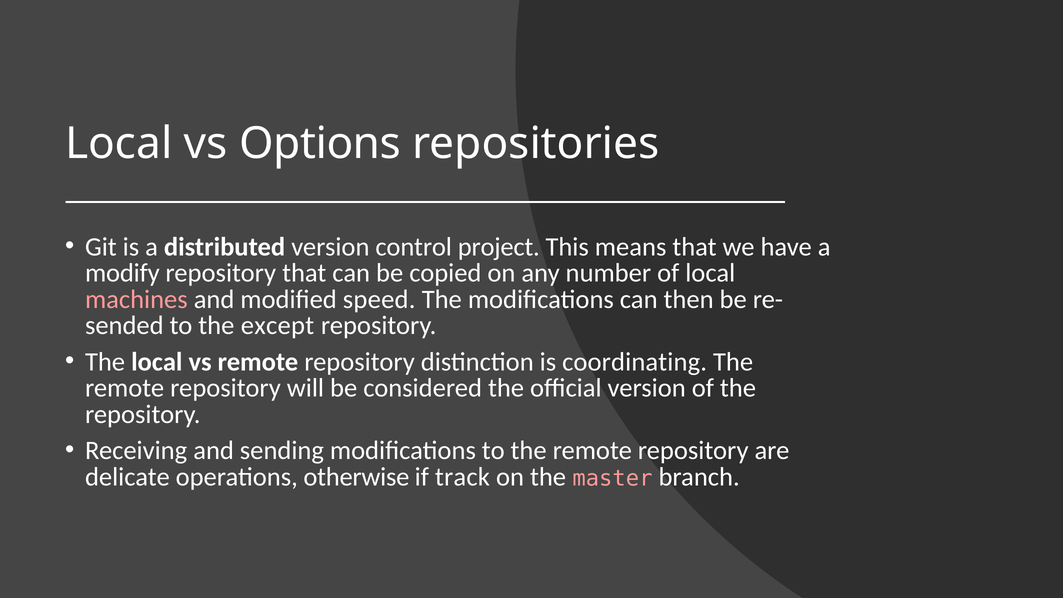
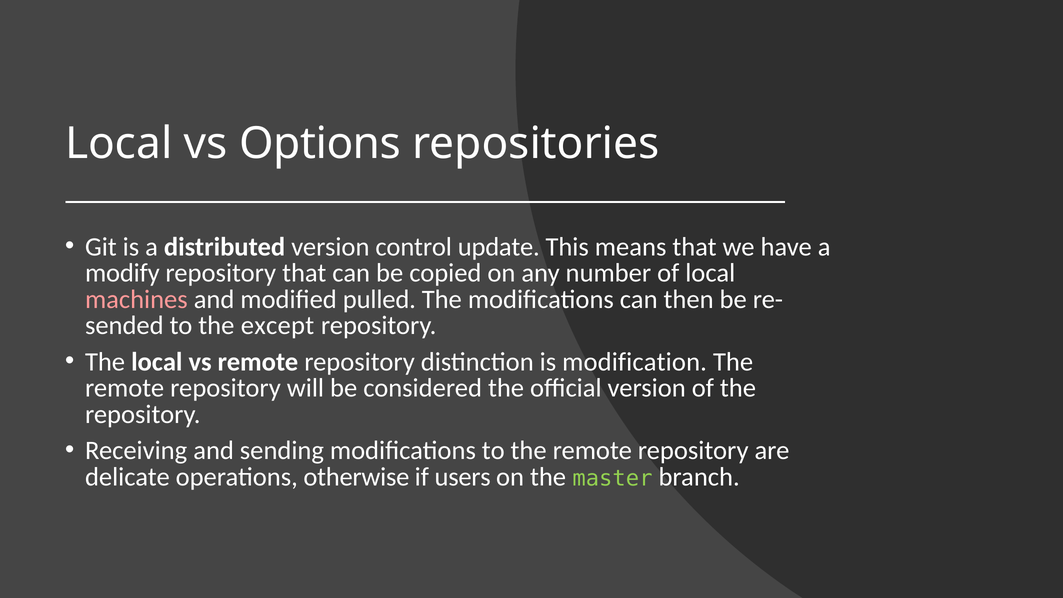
project: project -> update (499, 247)
speed: speed -> pulled (379, 299)
coordinating: coordinating -> modification (635, 362)
track: track -> users (463, 477)
master colour: pink -> light green (612, 478)
